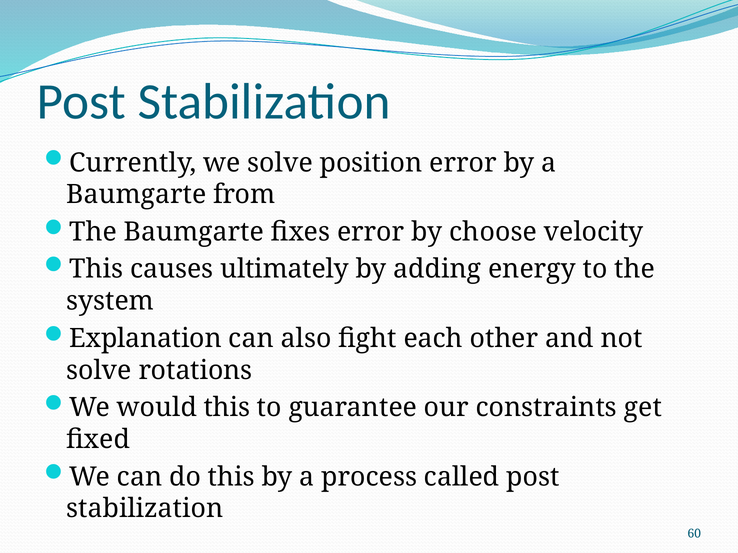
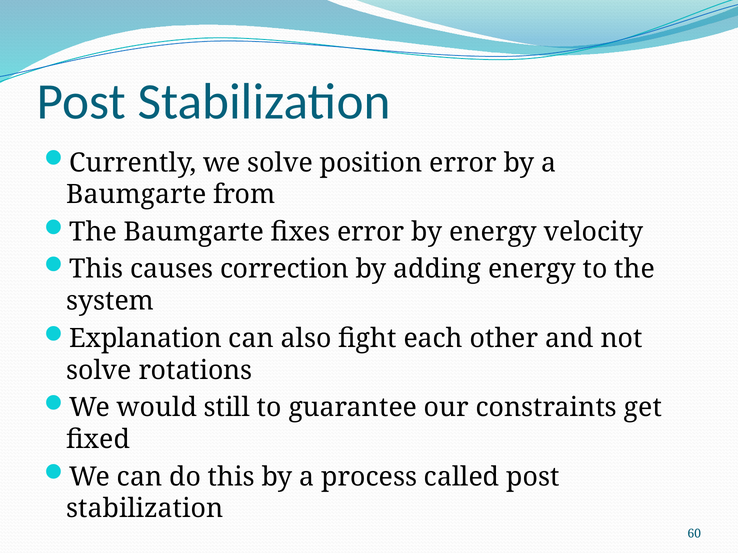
by choose: choose -> energy (493, 232)
ultimately: ultimately -> correction (285, 269)
would this: this -> still (227, 408)
